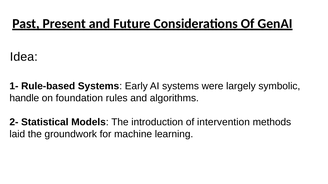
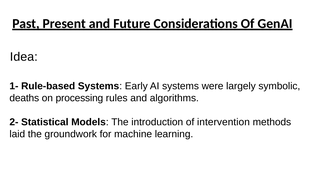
handle: handle -> deaths (24, 98)
foundation: foundation -> processing (79, 98)
